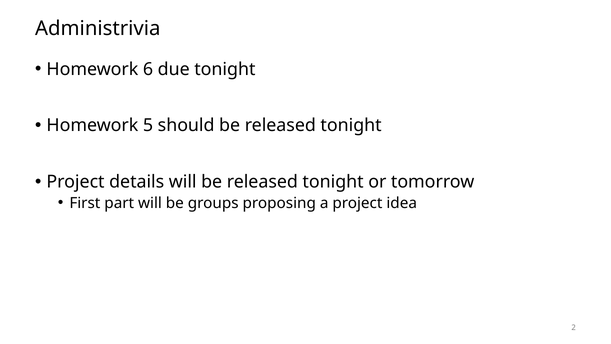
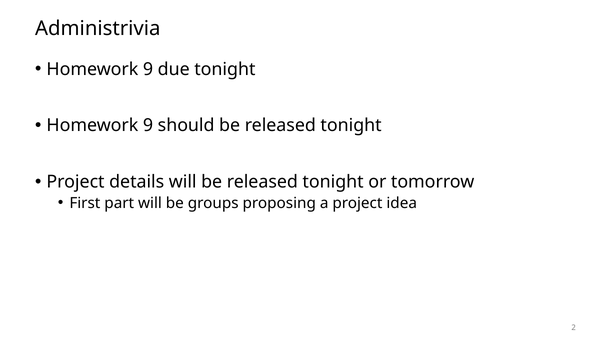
6: 6 -> 9 (148, 69)
5: 5 -> 9 (148, 125)
